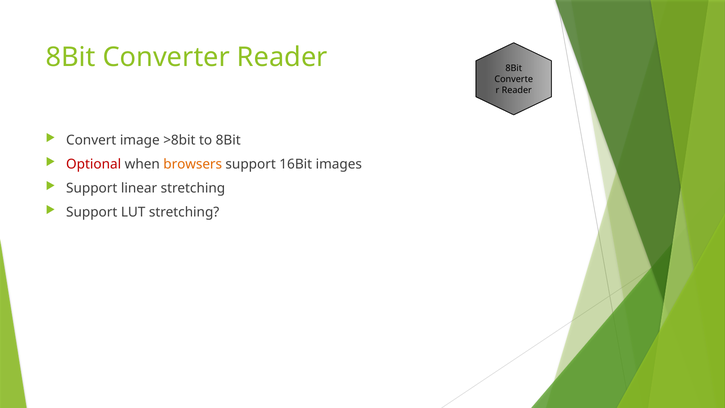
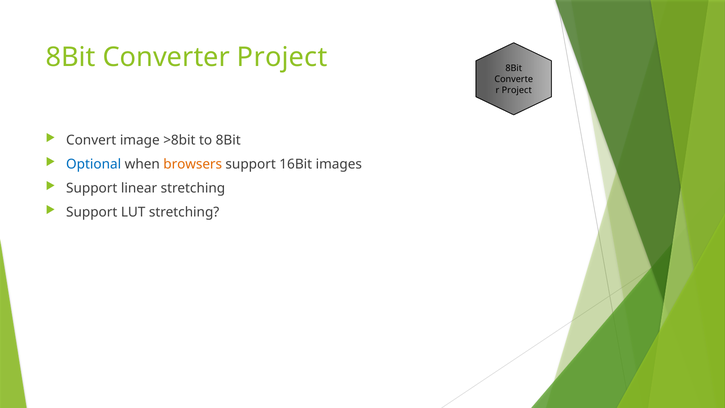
Converter Reader: Reader -> Project (282, 57)
Reader: Reader -> Project (517, 90)
Optional colour: red -> blue (94, 164)
